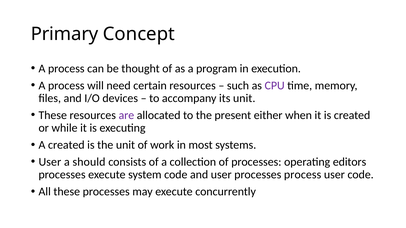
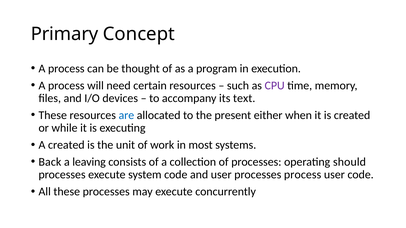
its unit: unit -> text (244, 98)
are colour: purple -> blue (126, 115)
User: User -> Back (50, 162)
should: should -> leaving (89, 162)
editors: editors -> should (349, 162)
